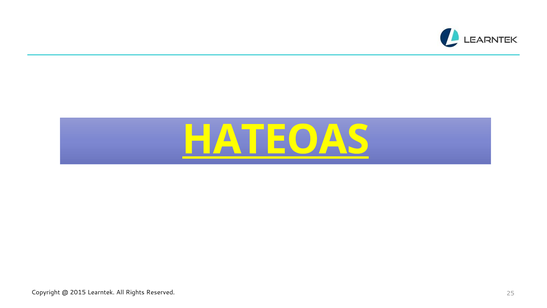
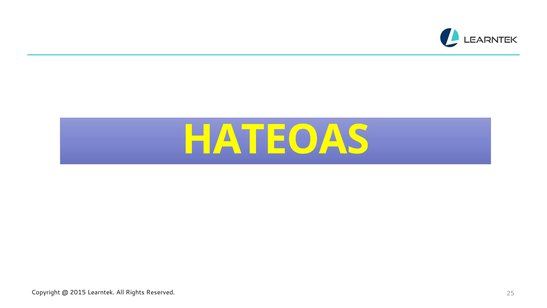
HATEOAS underline: present -> none (276, 140)
